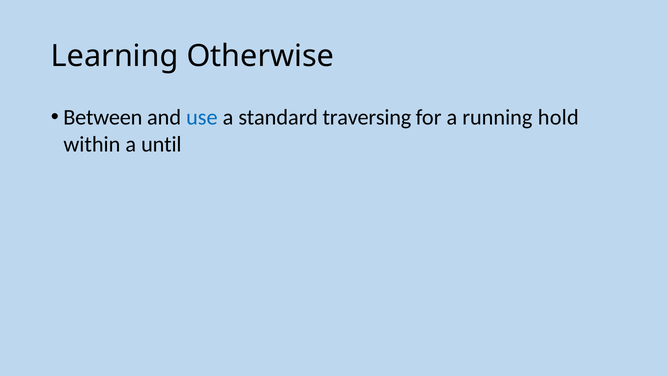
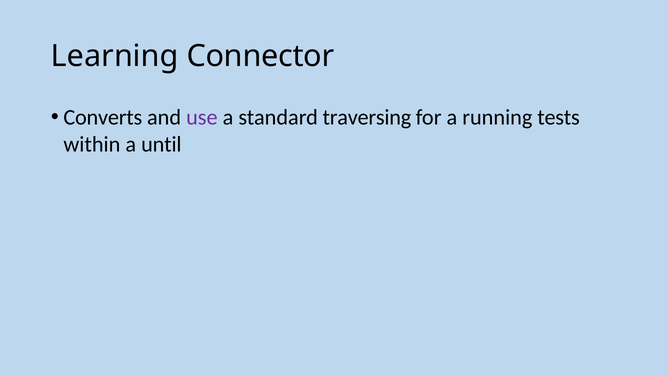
Otherwise: Otherwise -> Connector (260, 56)
Between: Between -> Converts (103, 117)
use colour: blue -> purple (202, 117)
hold: hold -> tests (559, 117)
